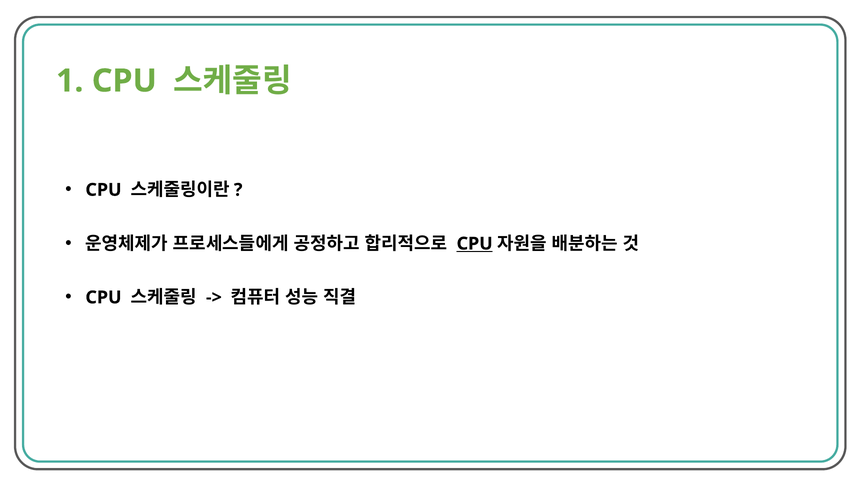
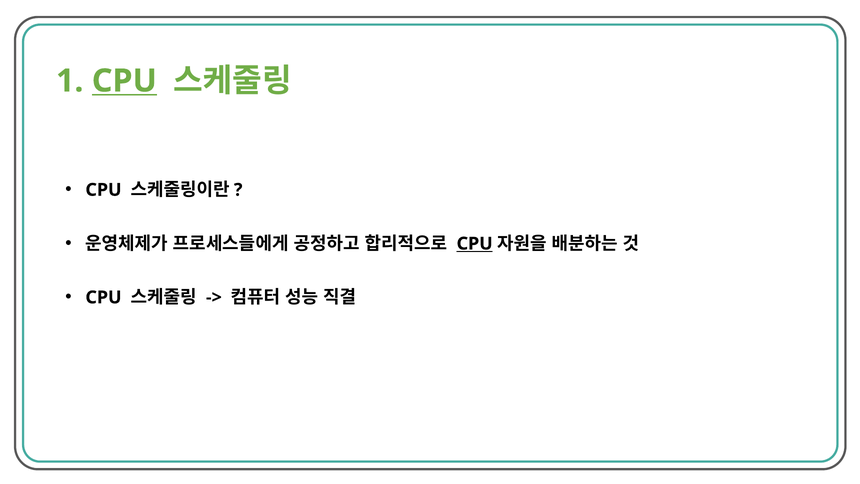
CPU underline: none -> present (124, 81)
